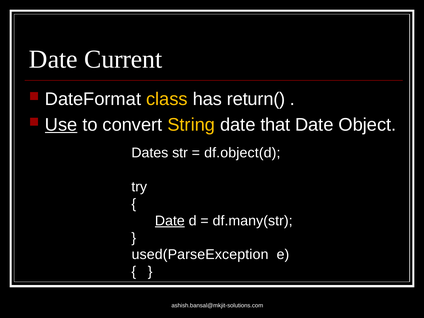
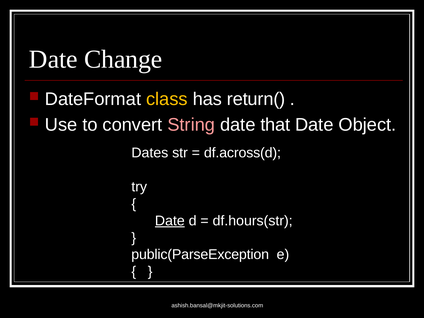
Current: Current -> Change (123, 59)
Use underline: present -> none (61, 125)
String colour: yellow -> pink (191, 125)
df.object(d: df.object(d -> df.across(d (242, 153)
df.many(str: df.many(str -> df.hours(str (253, 221)
used(ParseException: used(ParseException -> public(ParseException (200, 255)
